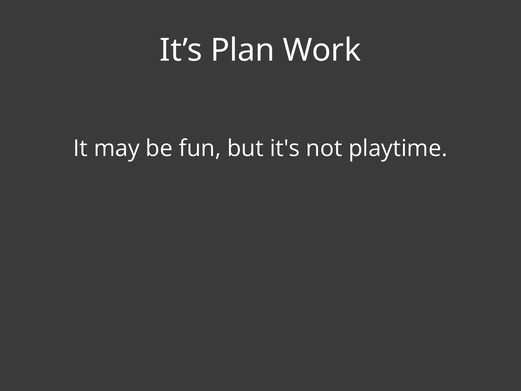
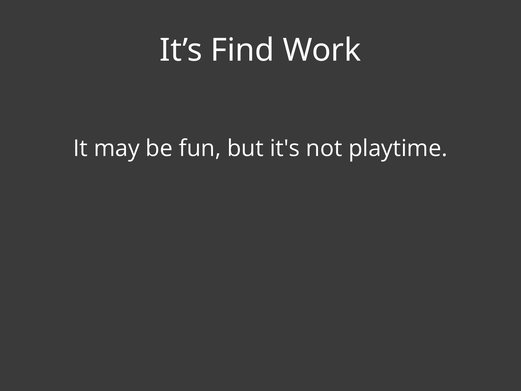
Plan: Plan -> Find (243, 50)
